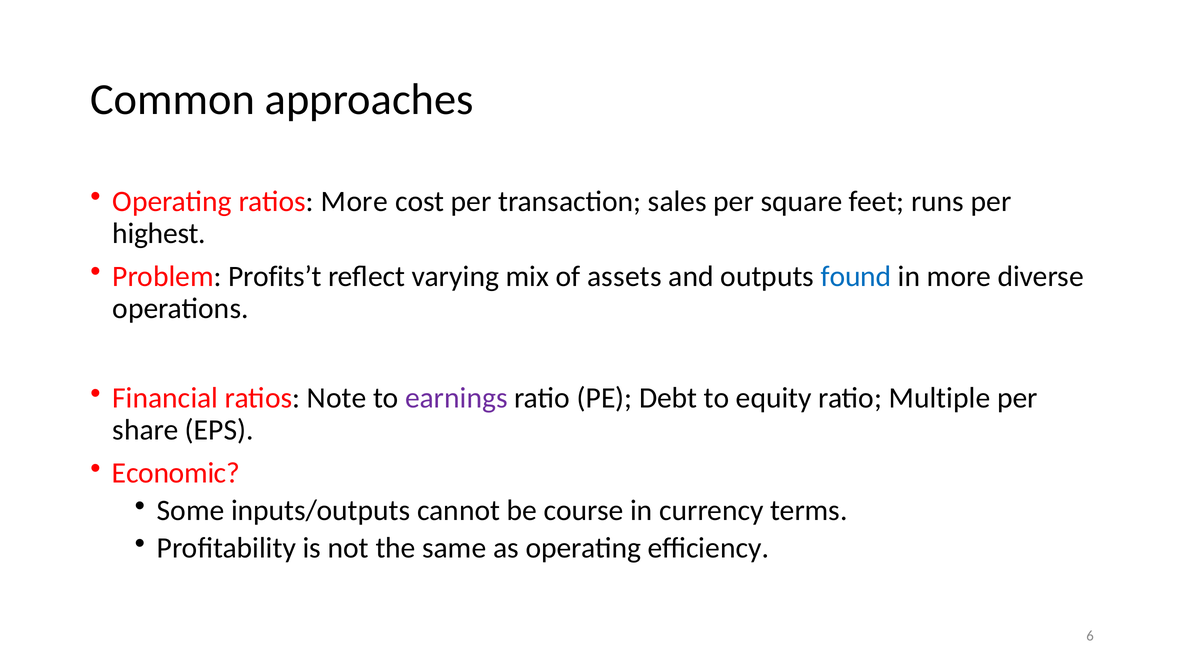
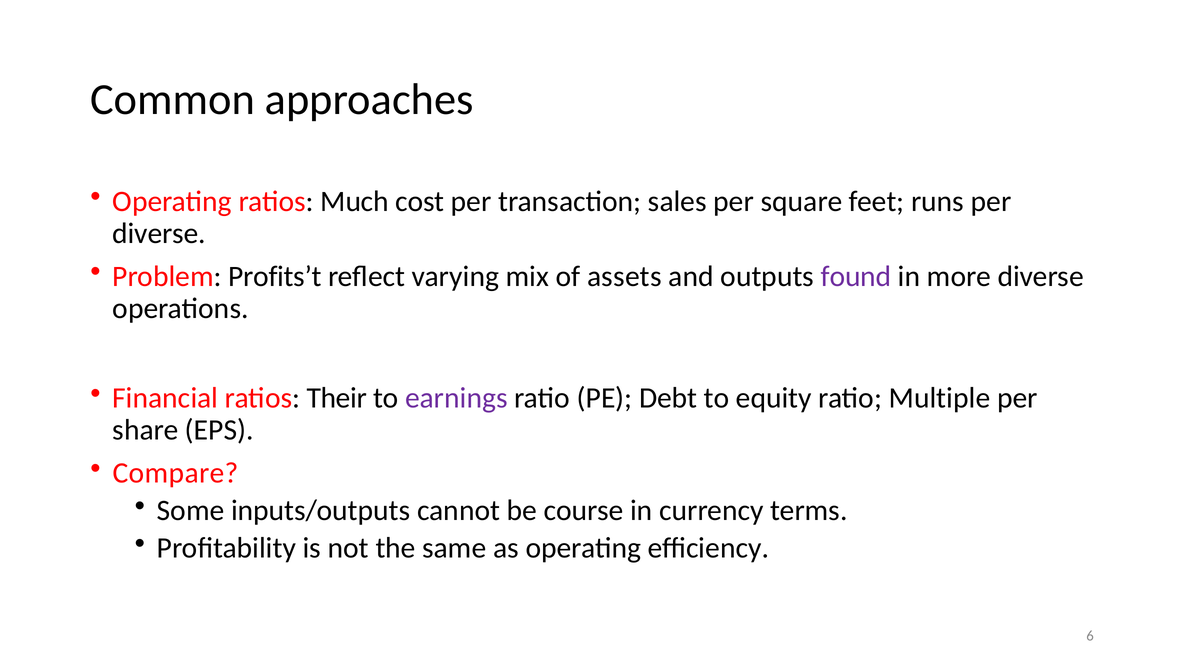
ratios More: More -> Much (355, 202)
highest: highest -> diverse (159, 234)
found colour: blue -> purple (856, 277)
Note: Note -> Their (337, 398)
Economic: Economic -> Compare (176, 473)
